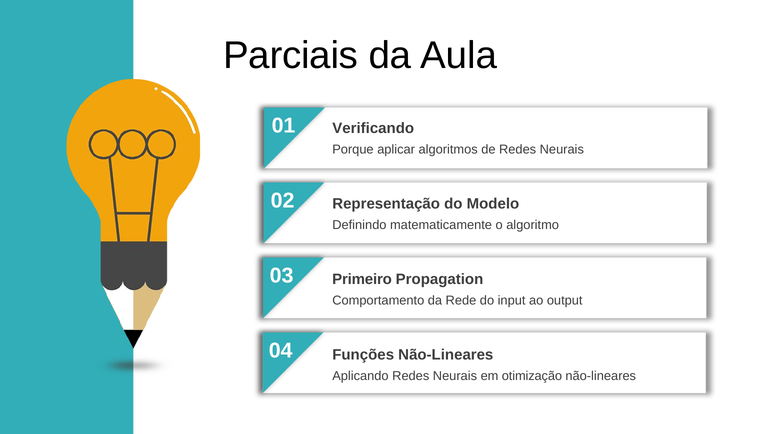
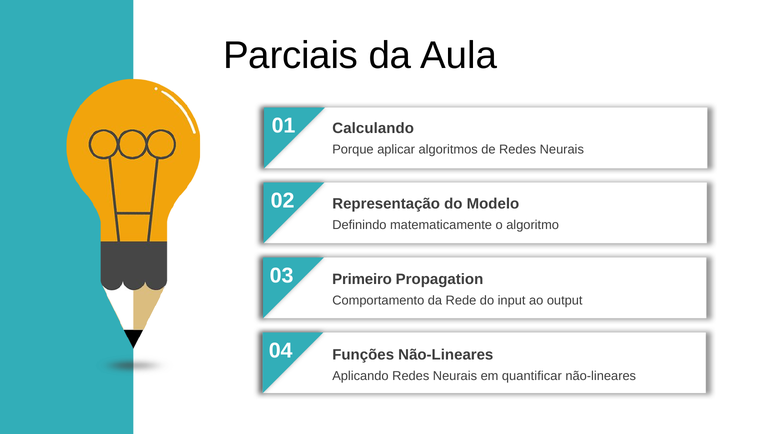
Verificando: Verificando -> Calculando (373, 128)
otimização: otimização -> quantificar (532, 376)
